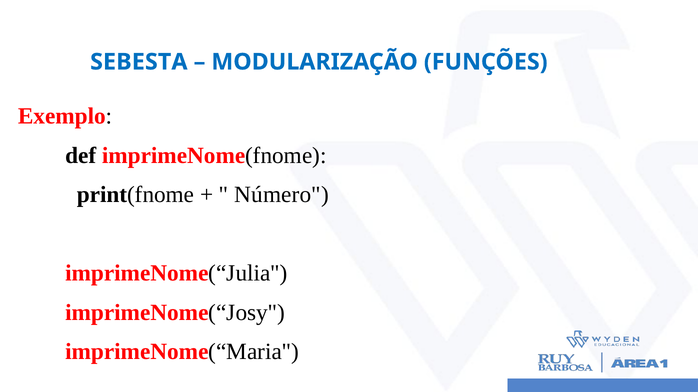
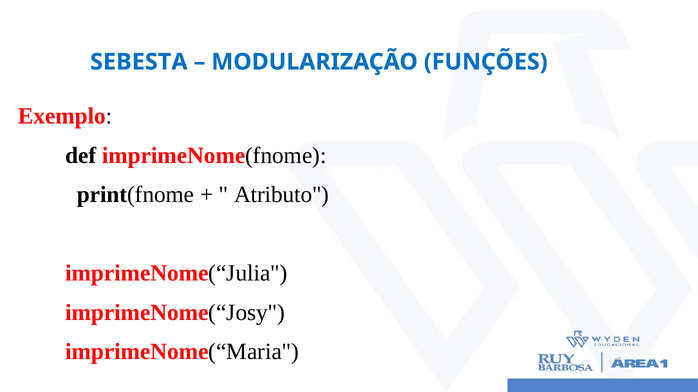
Número: Número -> Atributo (282, 195)
